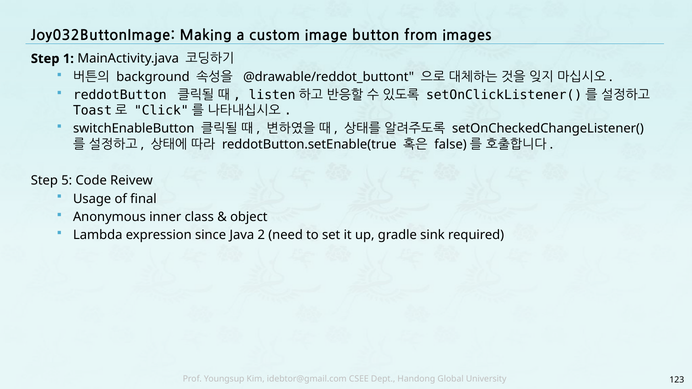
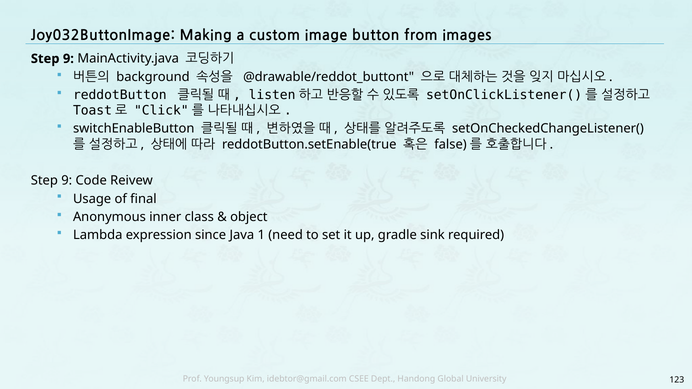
1: 1 -> 9 (68, 59)
5: 5 -> 9 (67, 181)
2: 2 -> 1 (261, 235)
